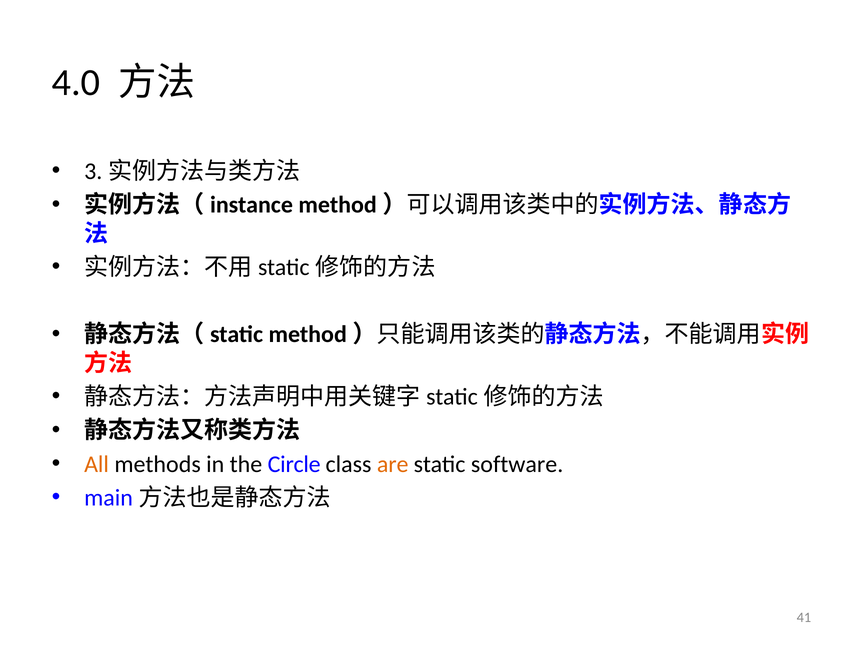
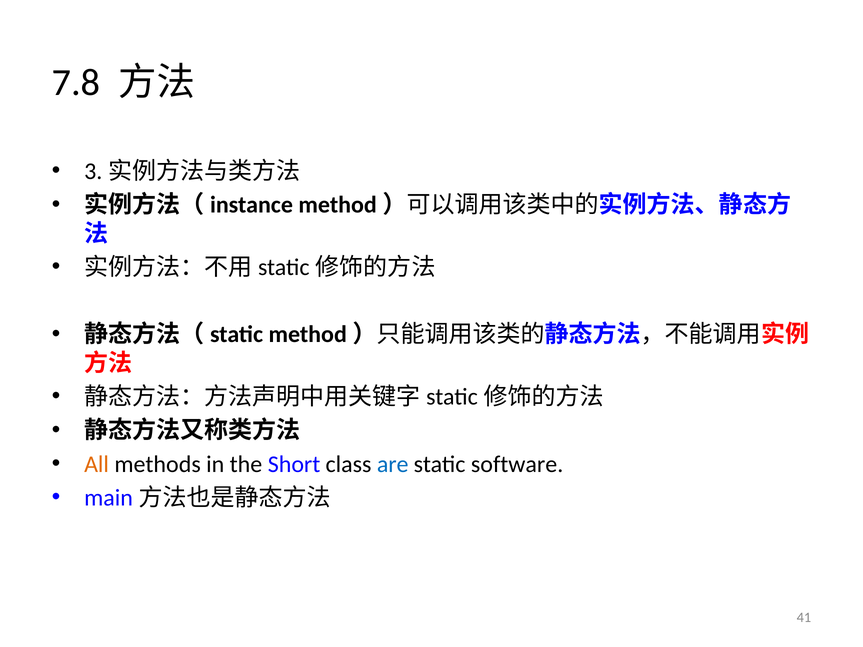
4.0: 4.0 -> 7.8 (76, 83)
Circle: Circle -> Short (294, 464)
are colour: orange -> blue (393, 464)
